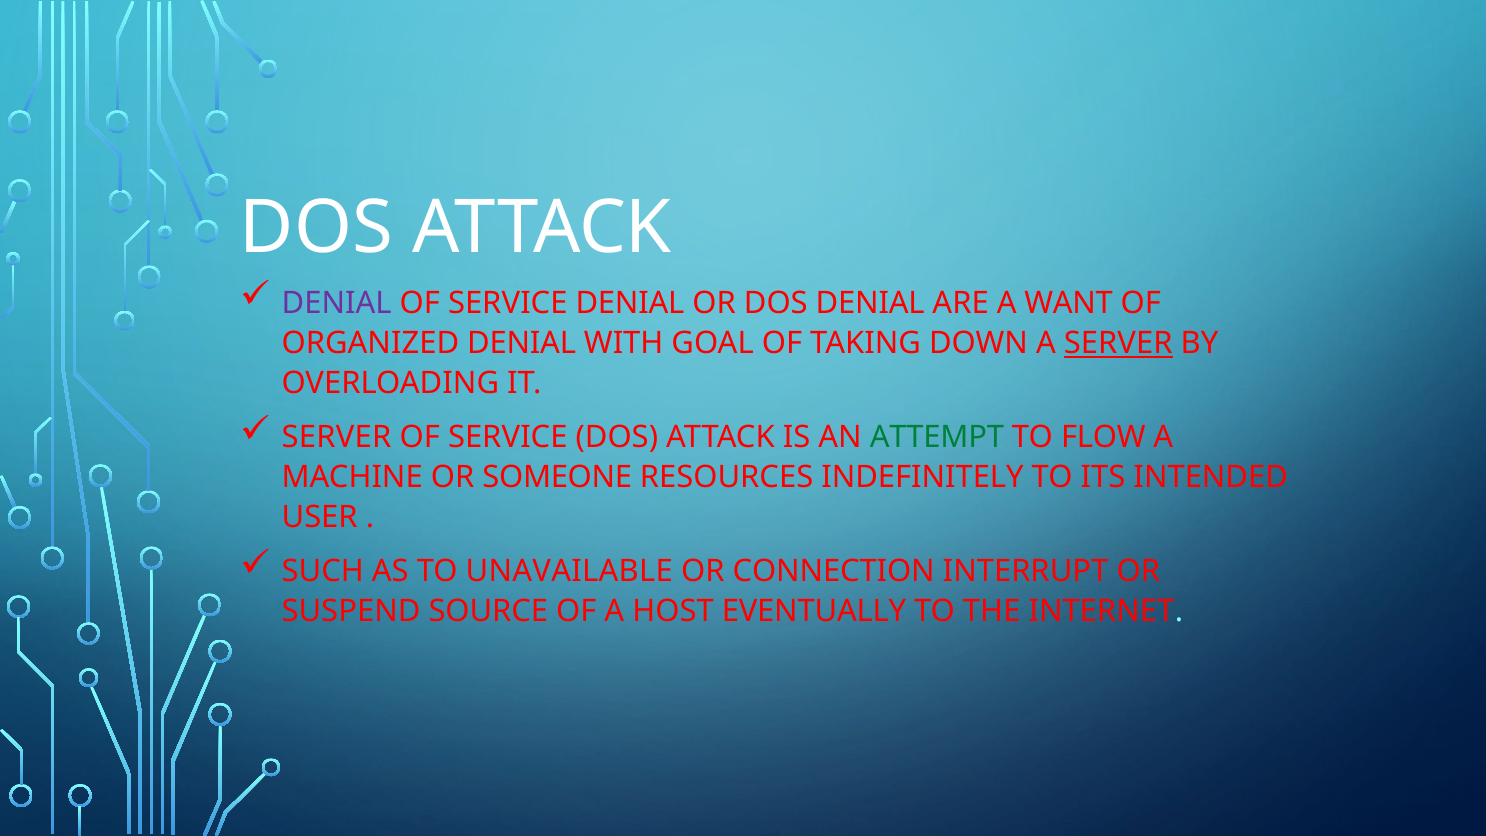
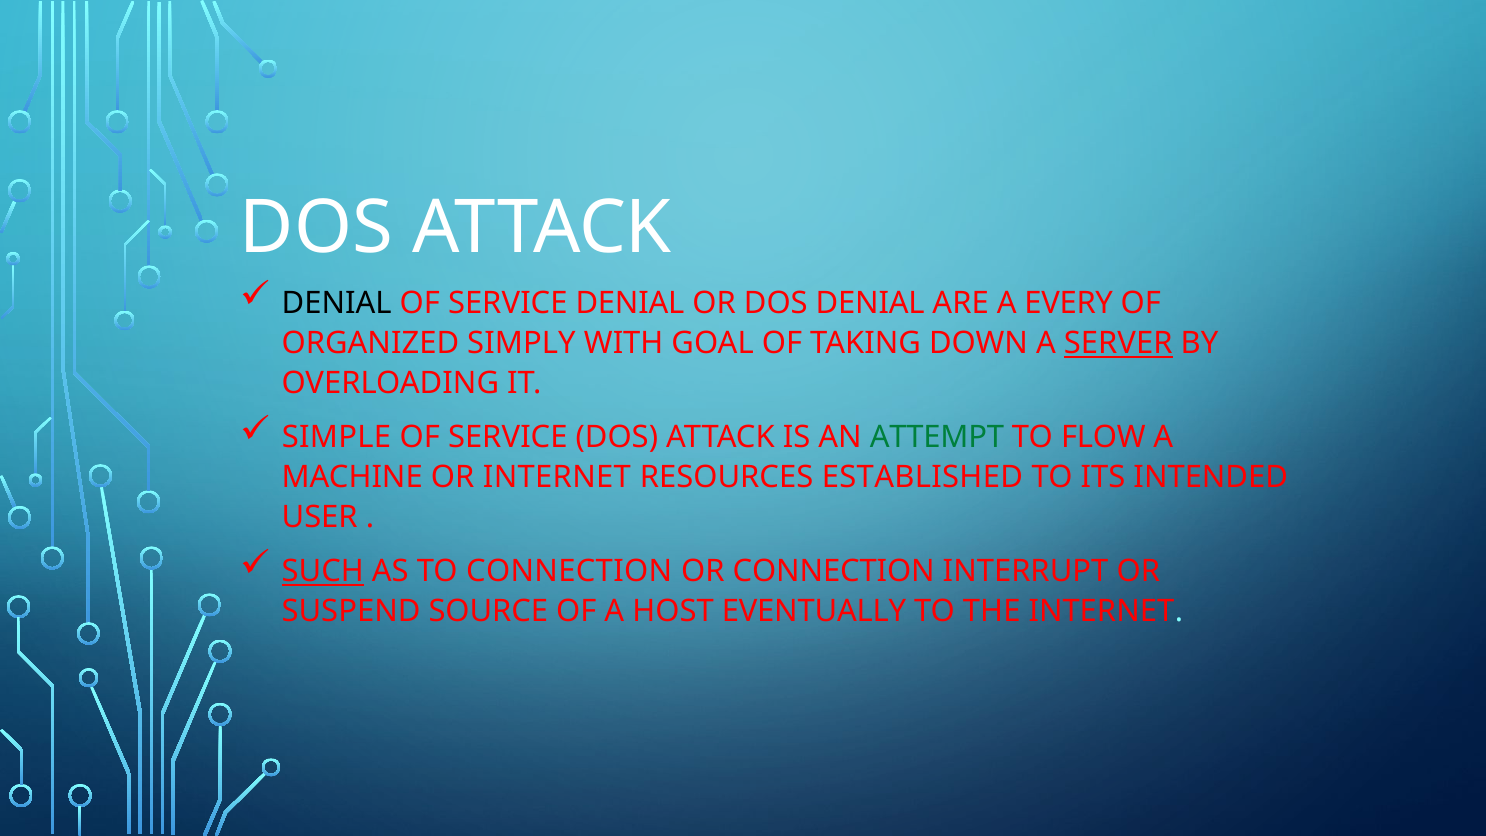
DENIAL colour: purple -> black (337, 303)
WANT: WANT -> EVERY (1069, 303)
ORGANIZED DENIAL: DENIAL -> SIMPLY (521, 343)
SERVER: SERVER -> SIMPLE (336, 437)
OR SOMEONE: SOMEONE -> INTERNET (557, 477)
INDEFINITELY: INDEFINITELY -> ESTABLISHED (922, 477)
SUCH underline: none -> present (323, 572)
TO UNAVAILABLE: UNAVAILABLE -> CONNECTION (569, 572)
